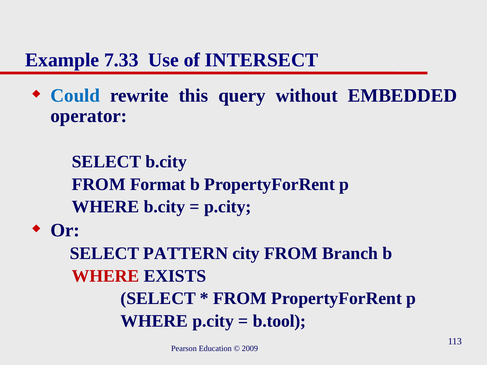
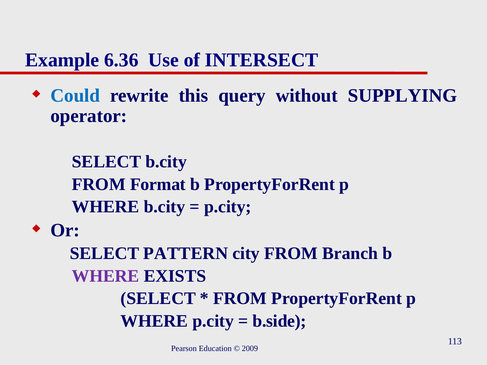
7.33: 7.33 -> 6.36 (121, 60)
EMBEDDED: EMBEDDED -> SUPPLYING (403, 96)
WHERE colour: red -> purple (106, 276)
b.tool: b.tool -> b.side (279, 321)
